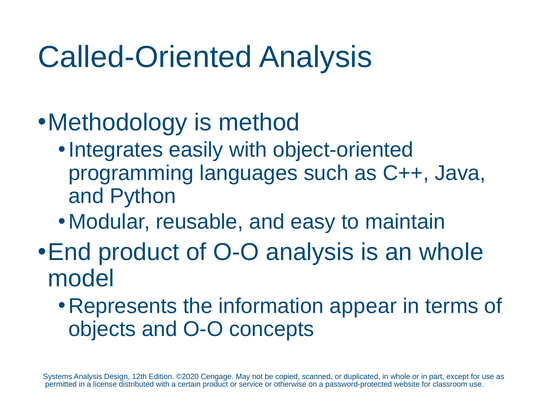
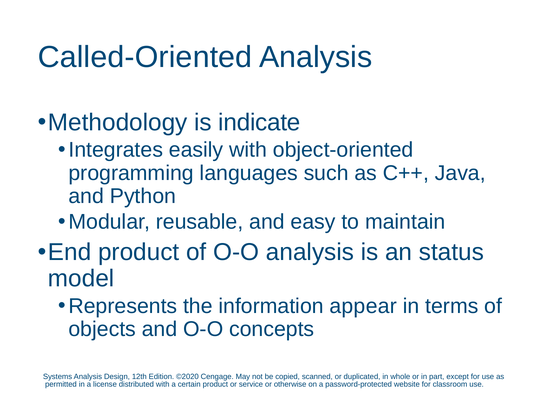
method: method -> indicate (259, 122)
an whole: whole -> status (451, 252)
